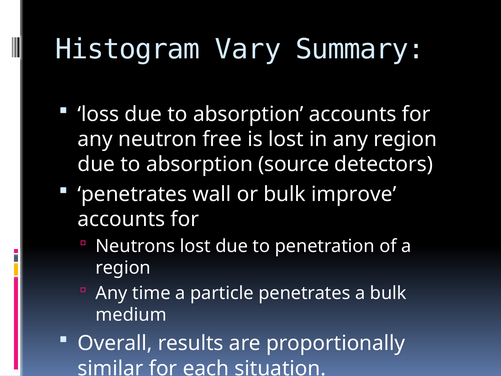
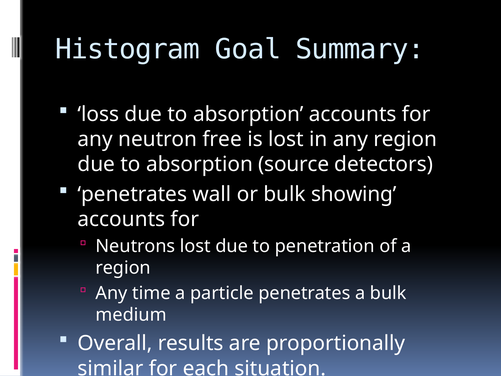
Vary: Vary -> Goal (248, 49)
improve: improve -> showing (354, 194)
